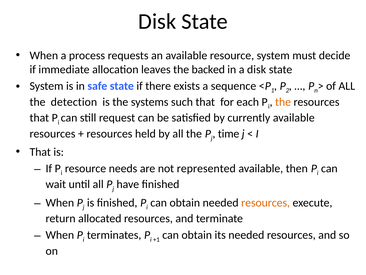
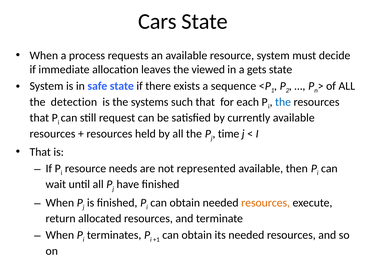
Disk: Disk -> Cars (157, 21)
backed: backed -> viewed (208, 69)
a disk: disk -> gets (257, 69)
the colour: orange -> blue (283, 102)
